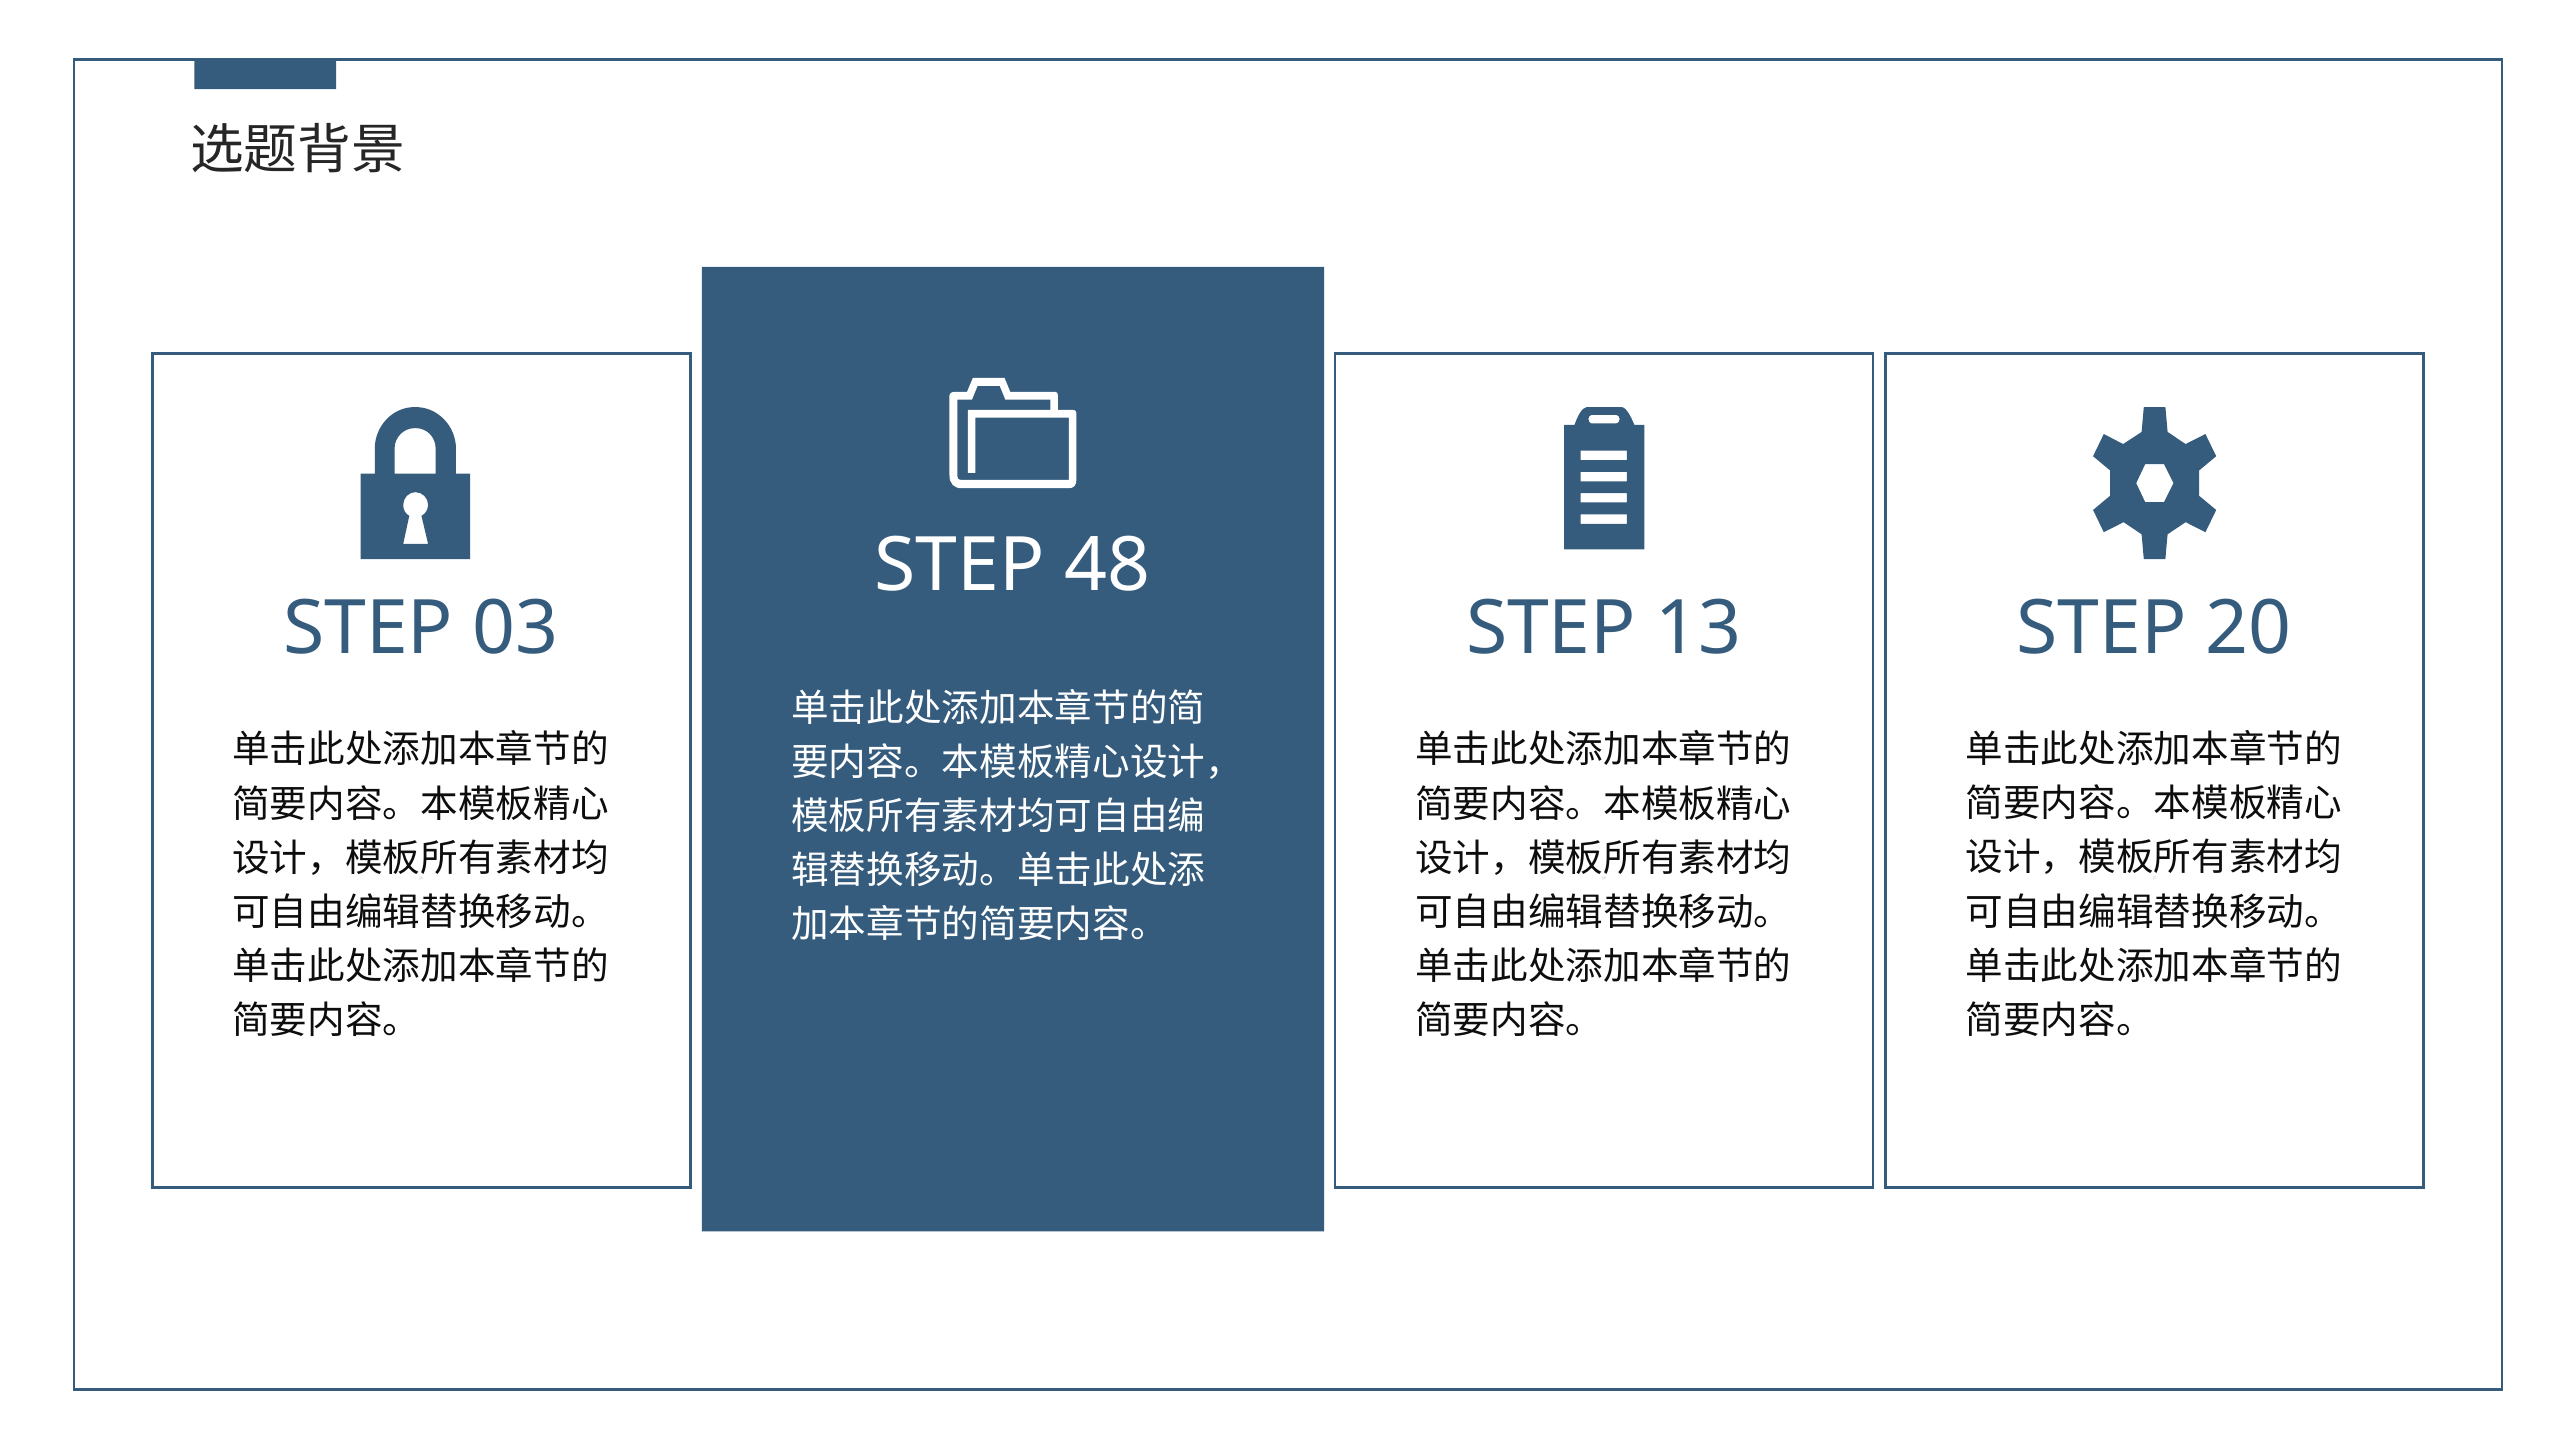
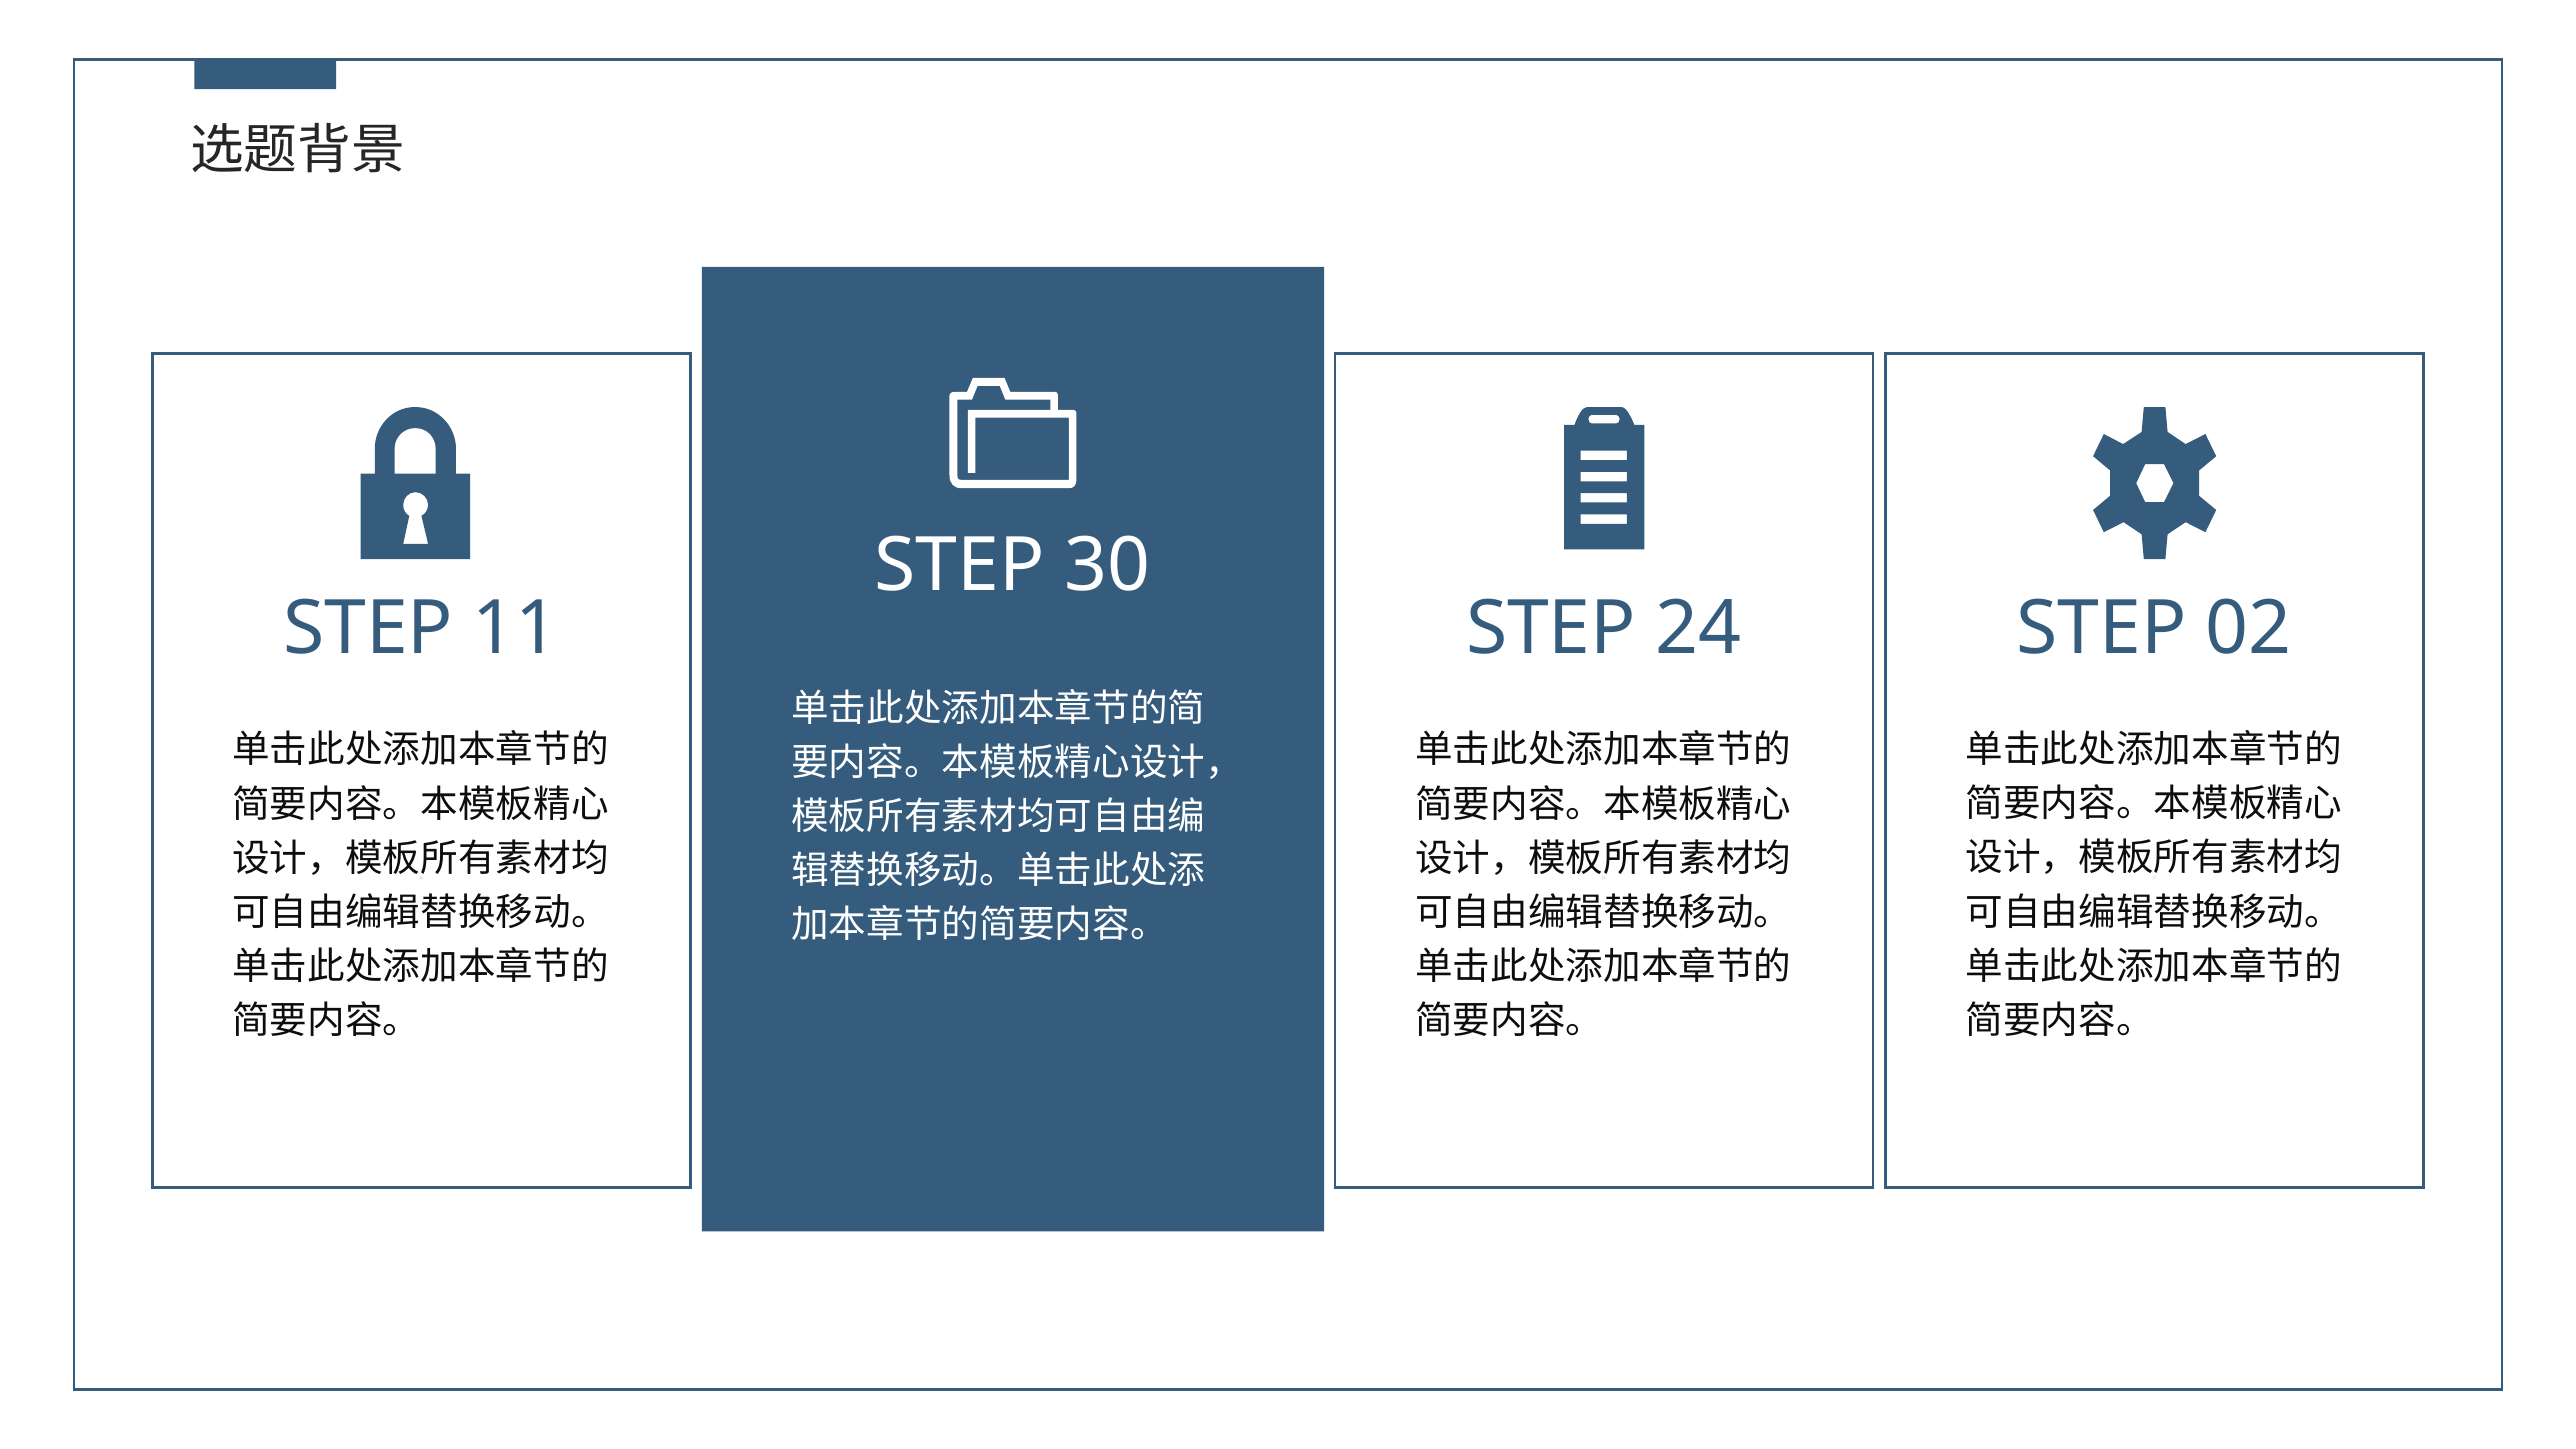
48: 48 -> 30 (1107, 566)
20: 20 -> 02 (2249, 629)
03: 03 -> 11 (516, 629)
13: 13 -> 24 (1698, 629)
